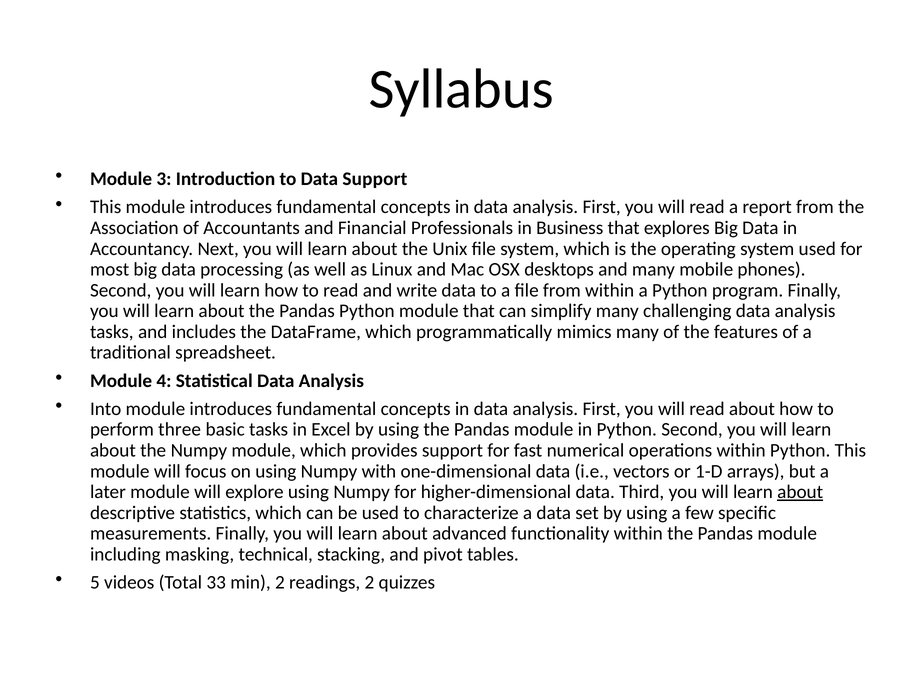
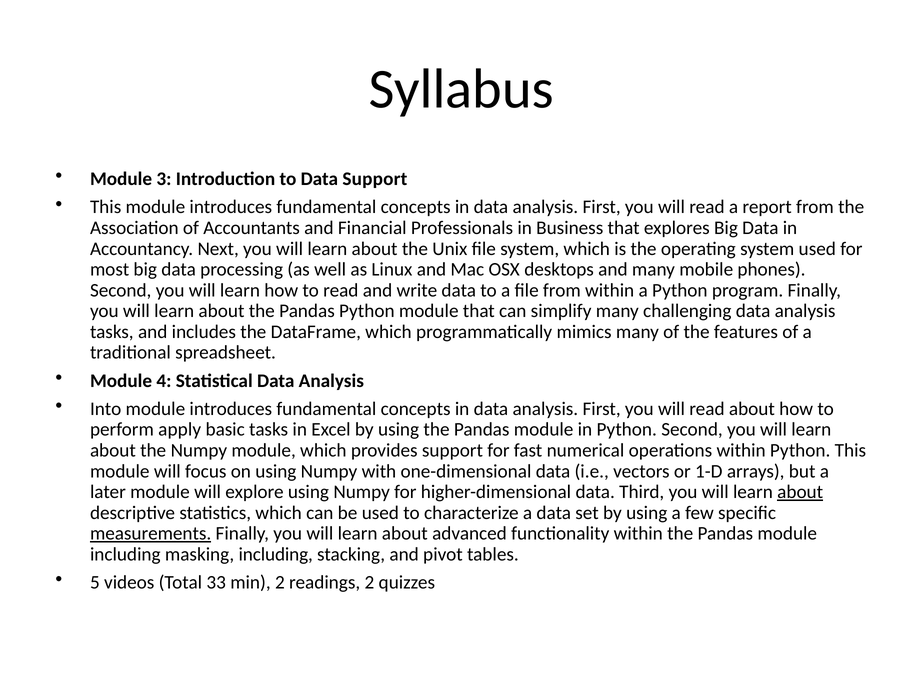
three: three -> apply (180, 430)
measurements underline: none -> present (151, 534)
masking technical: technical -> including (276, 555)
